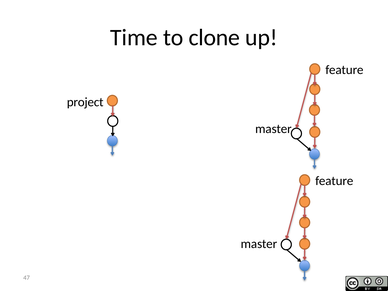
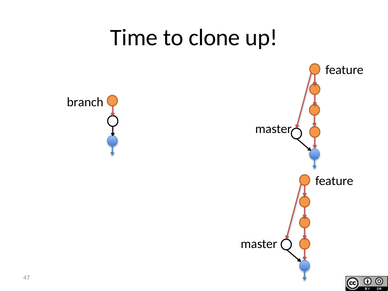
project: project -> branch (85, 102)
